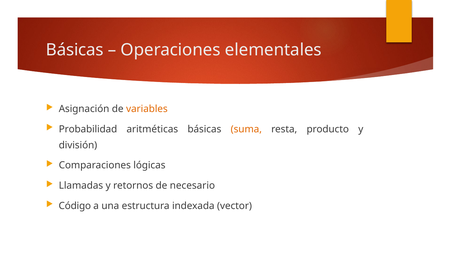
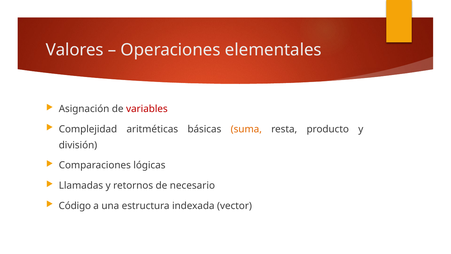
Básicas: Básicas -> Valores (75, 50)
variables colour: orange -> red (147, 109)
Probabilidad: Probabilidad -> Complejidad (88, 129)
